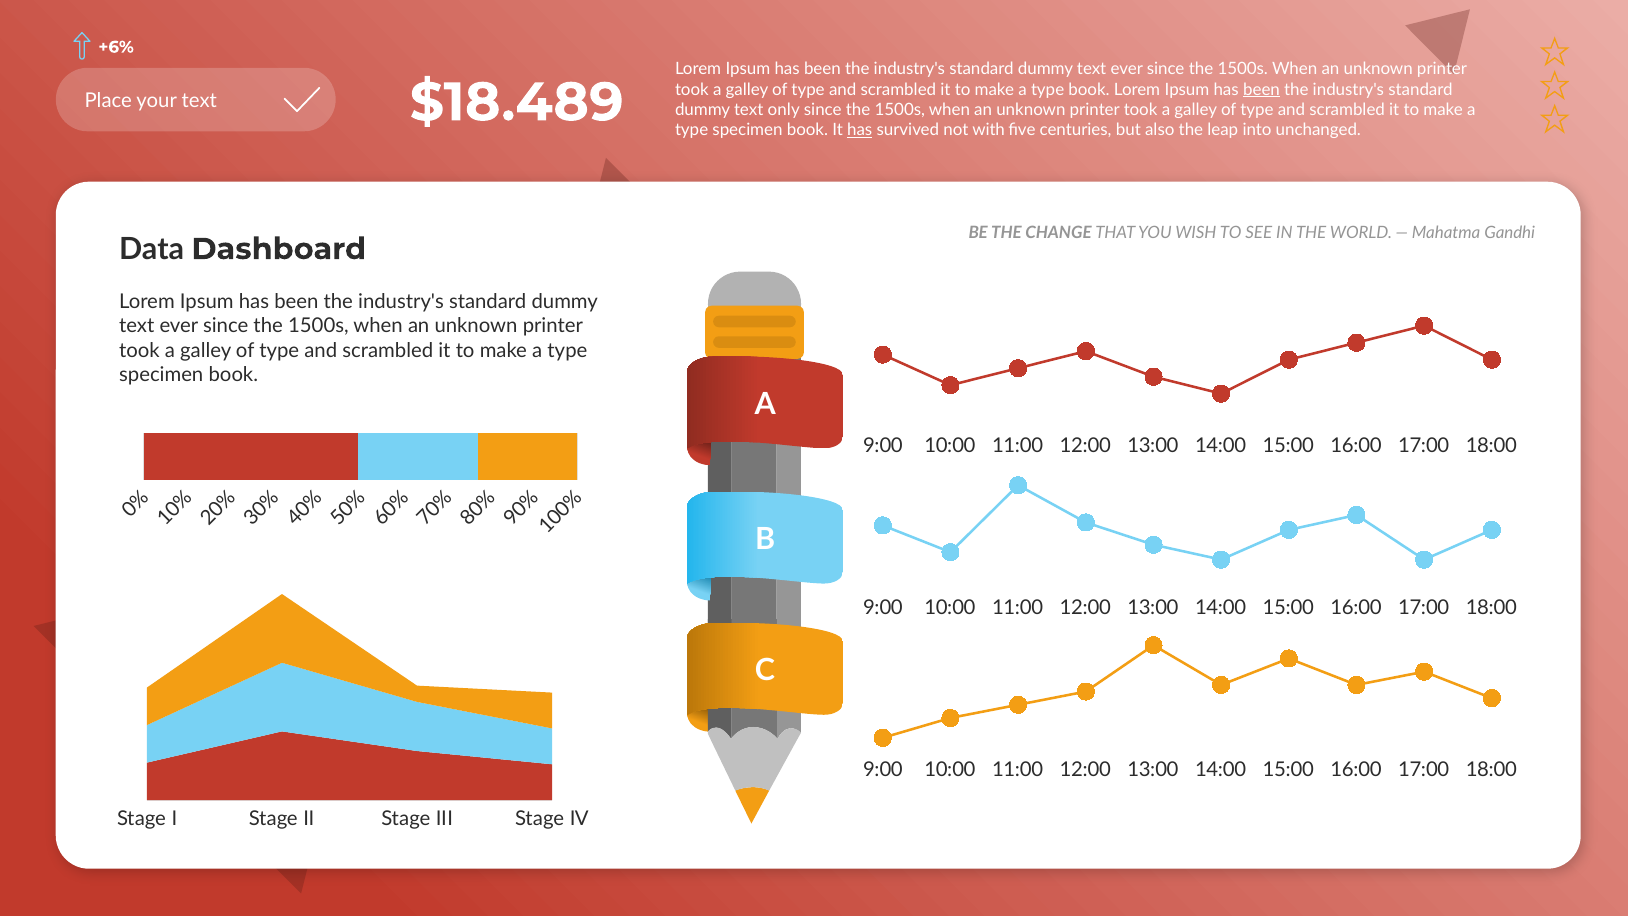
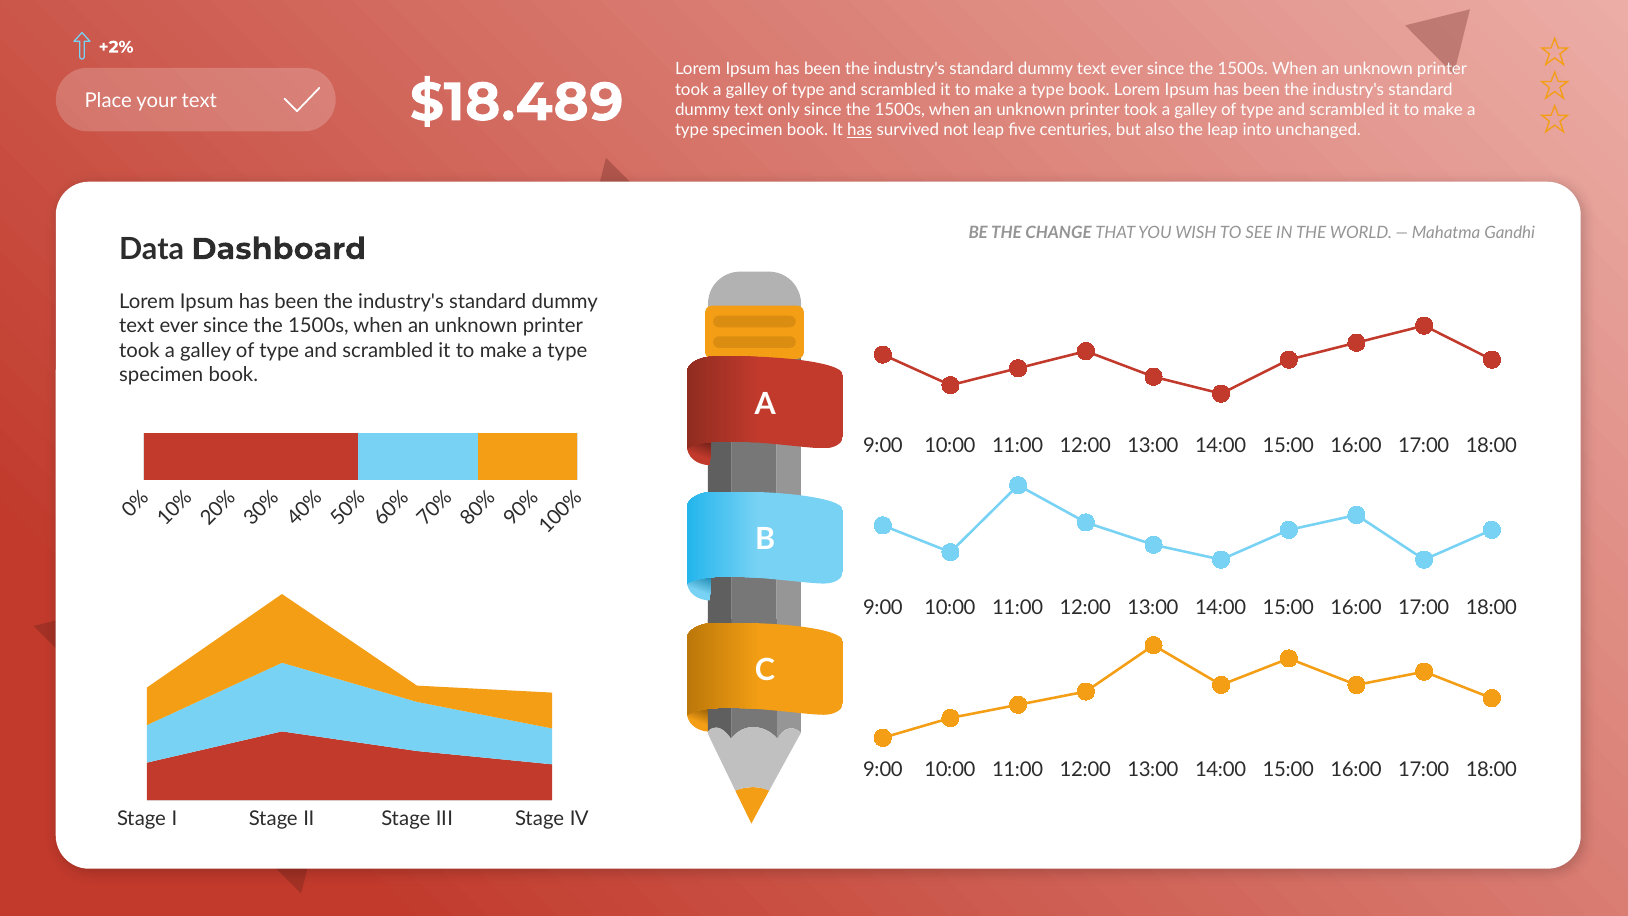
+6%: +6% -> +2% (116, 47)
been underline: present -> none (1262, 90)
not with: with -> leap (989, 130)
